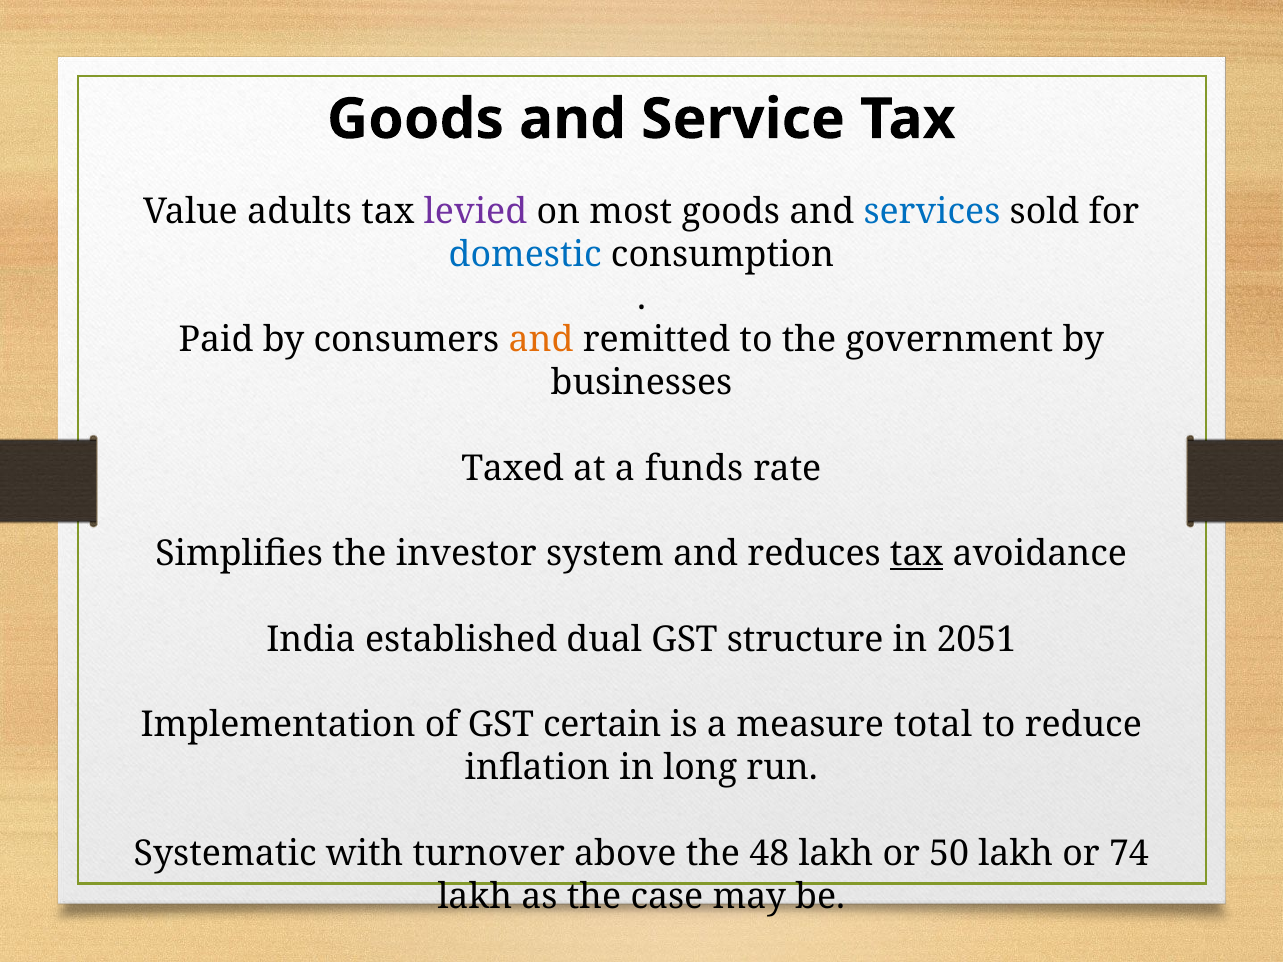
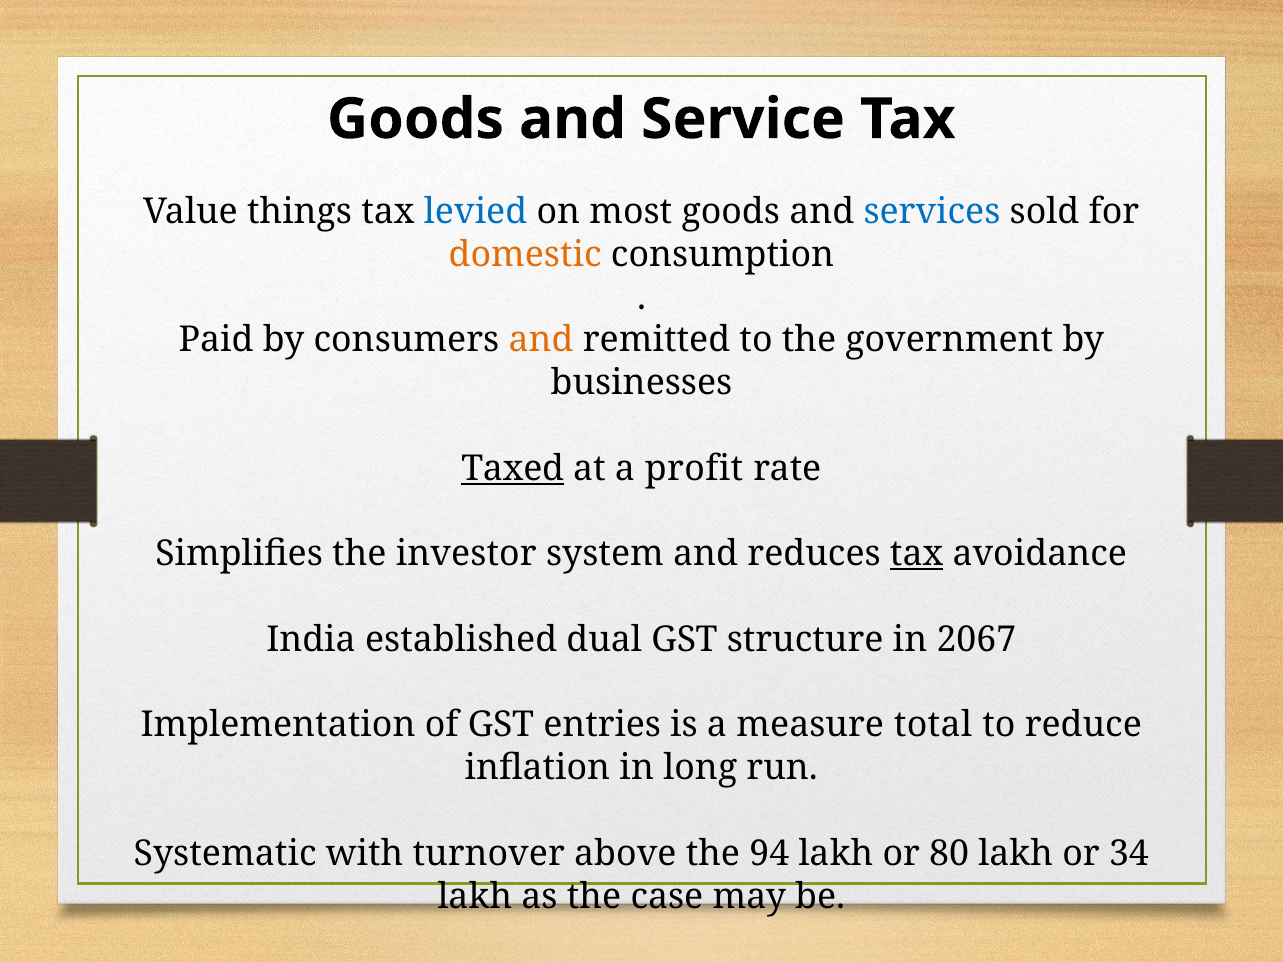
adults: adults -> things (300, 212)
levied colour: purple -> blue (476, 212)
domestic colour: blue -> orange (525, 255)
Taxed underline: none -> present (513, 469)
funds: funds -> profit (694, 469)
2051: 2051 -> 2067 (976, 640)
certain: certain -> entries (602, 725)
48: 48 -> 94 (769, 854)
50: 50 -> 80 (949, 854)
74: 74 -> 34 (1129, 854)
